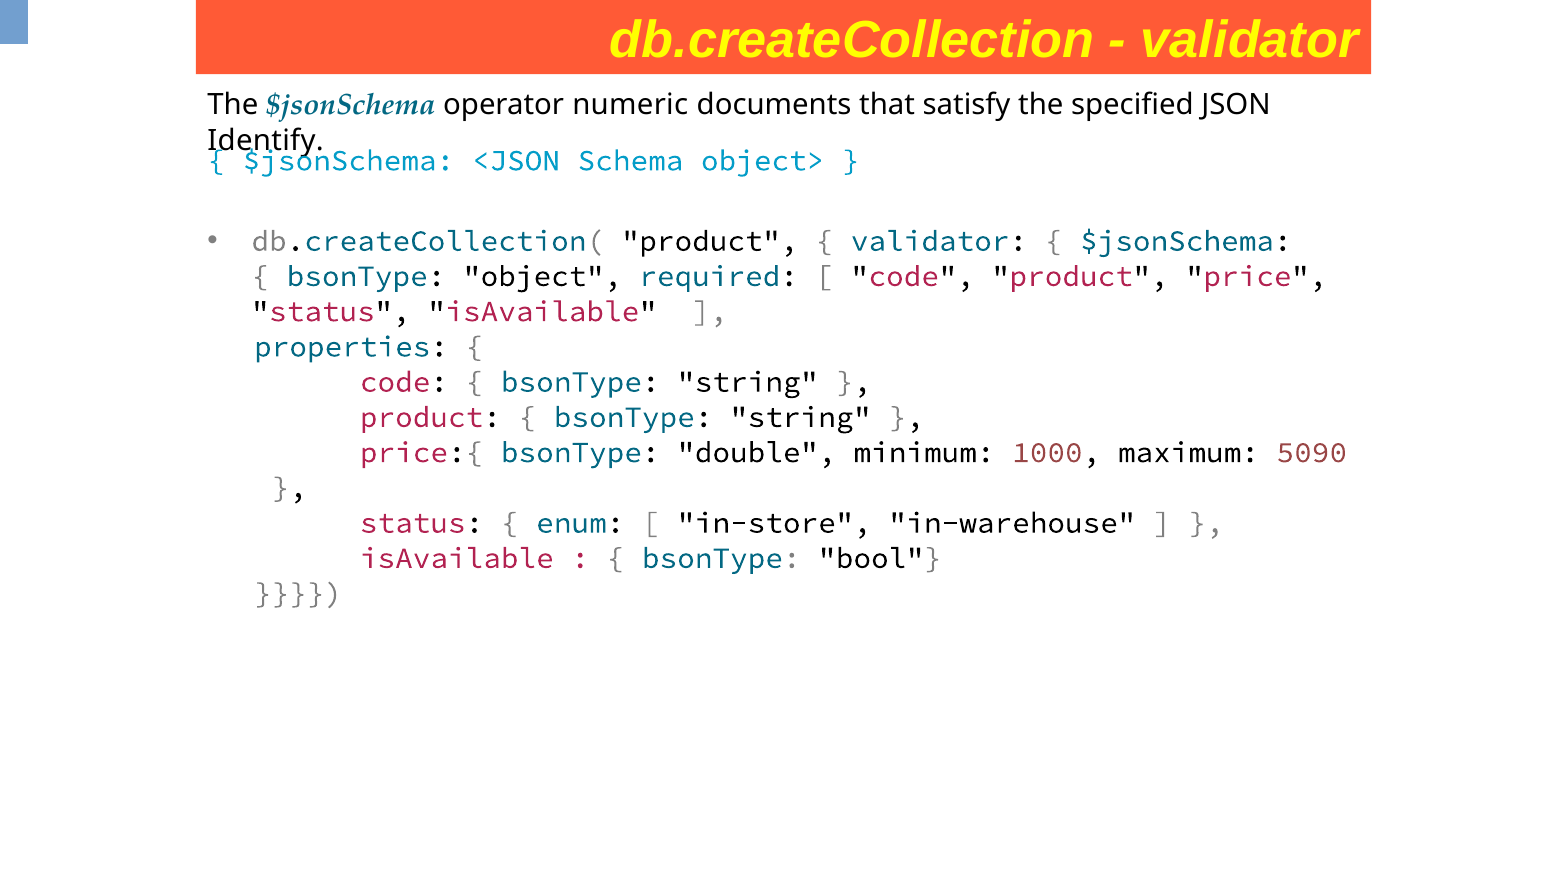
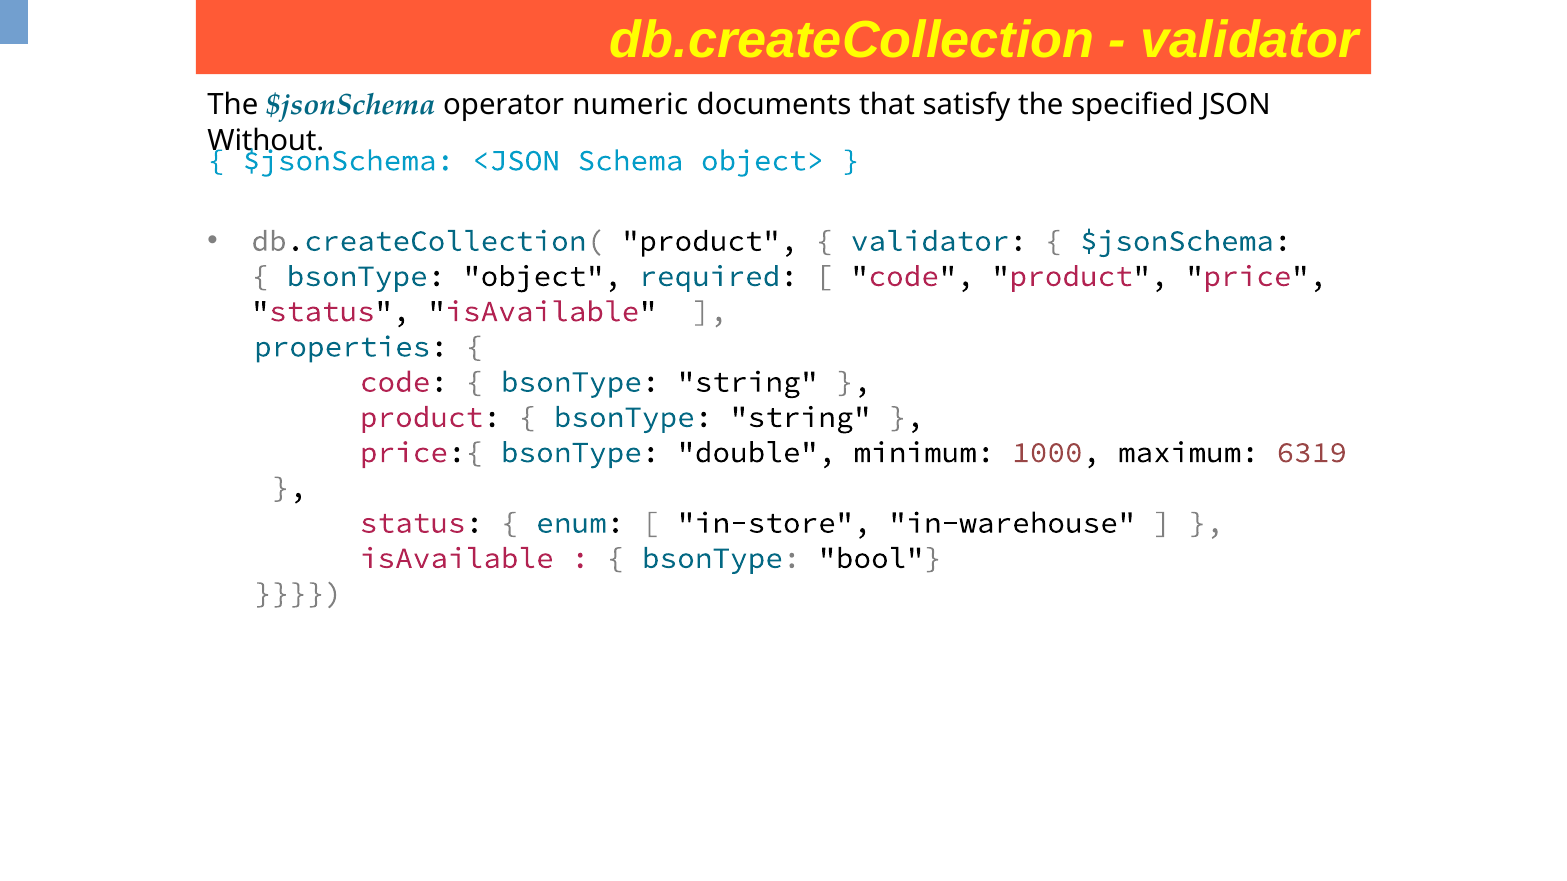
Identify: Identify -> Without (266, 140)
5090: 5090 -> 6319 (1312, 453)
